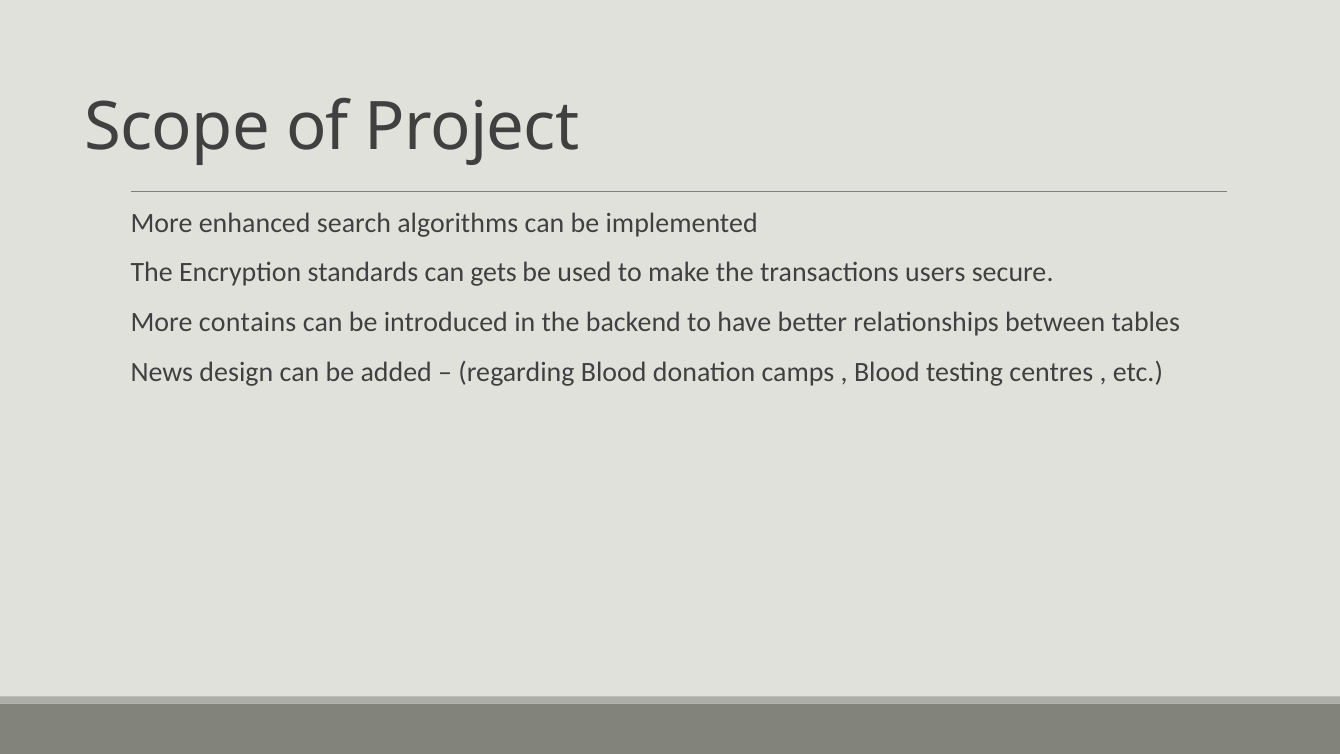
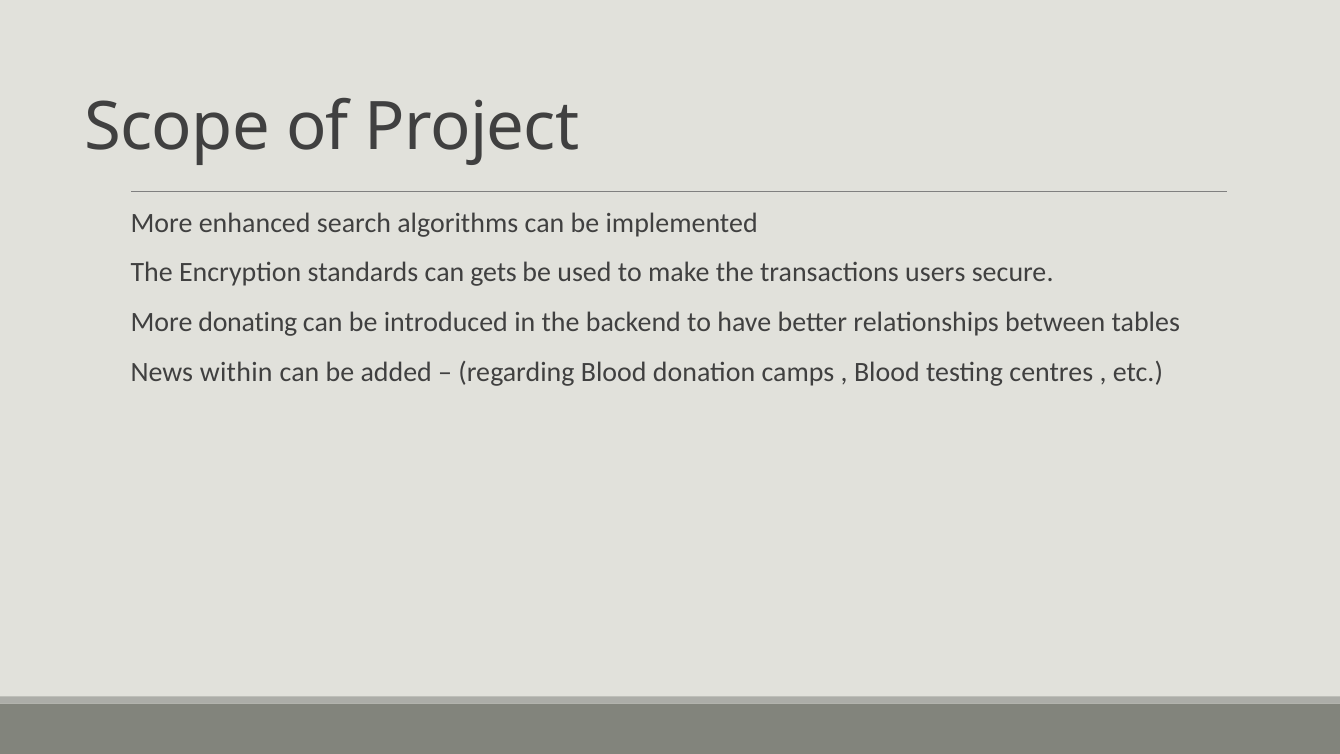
contains: contains -> donating (248, 322)
design: design -> within (236, 372)
